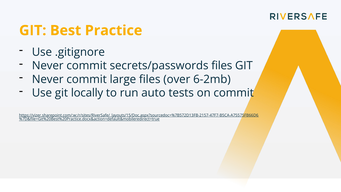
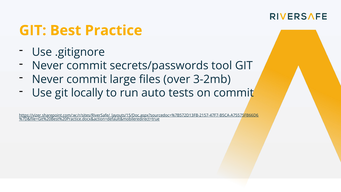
secrets/passwords files: files -> tool (222, 66)
6-2mb: 6-2mb -> 3-2mb (212, 79)
